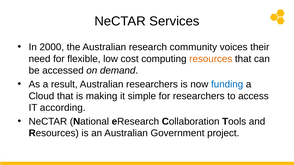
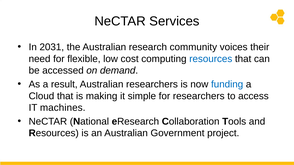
2000: 2000 -> 2031 (52, 47)
resources colour: orange -> blue (211, 59)
according: according -> machines (63, 108)
